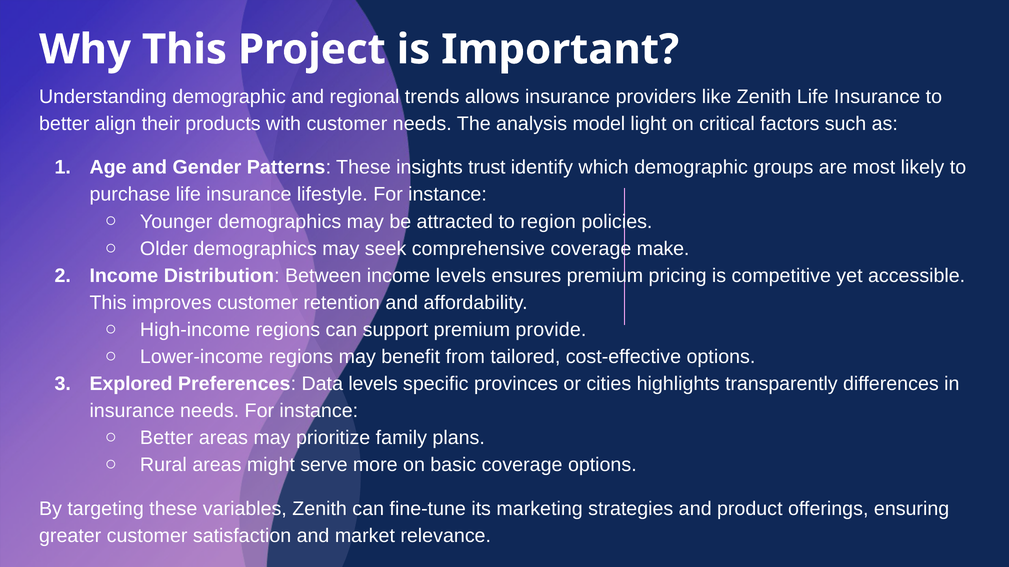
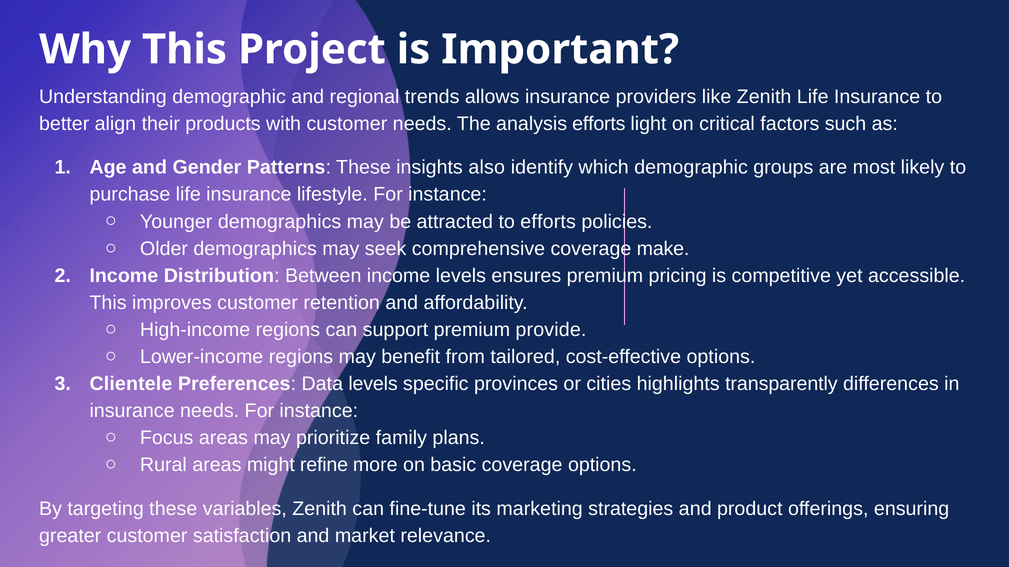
analysis model: model -> efforts (599, 124)
trust: trust -> also (487, 168)
to region: region -> efforts (548, 222)
Explored: Explored -> Clientele (131, 384)
Better: Better -> Focus (167, 438)
serve: serve -> refine (324, 465)
